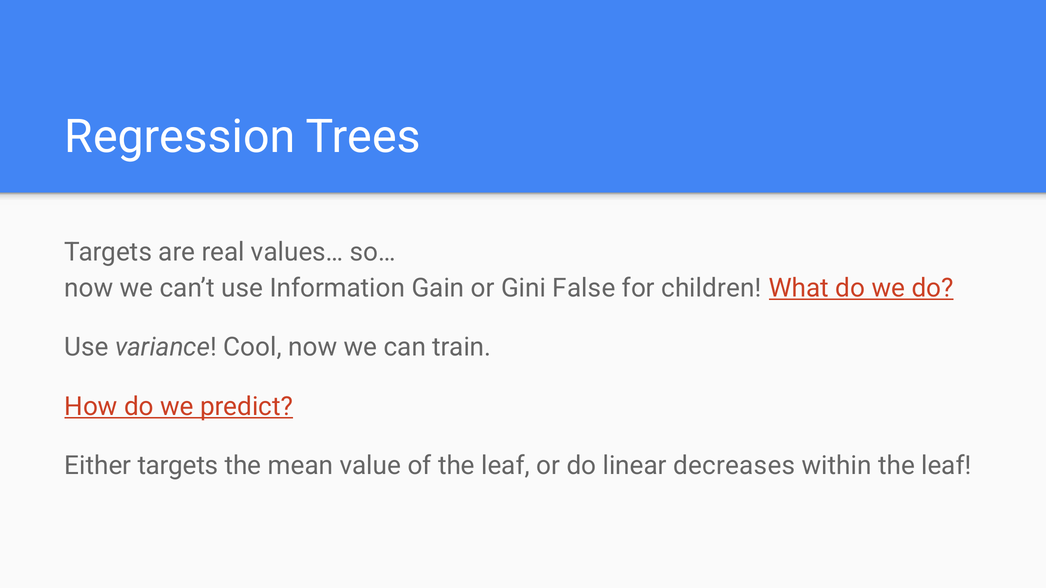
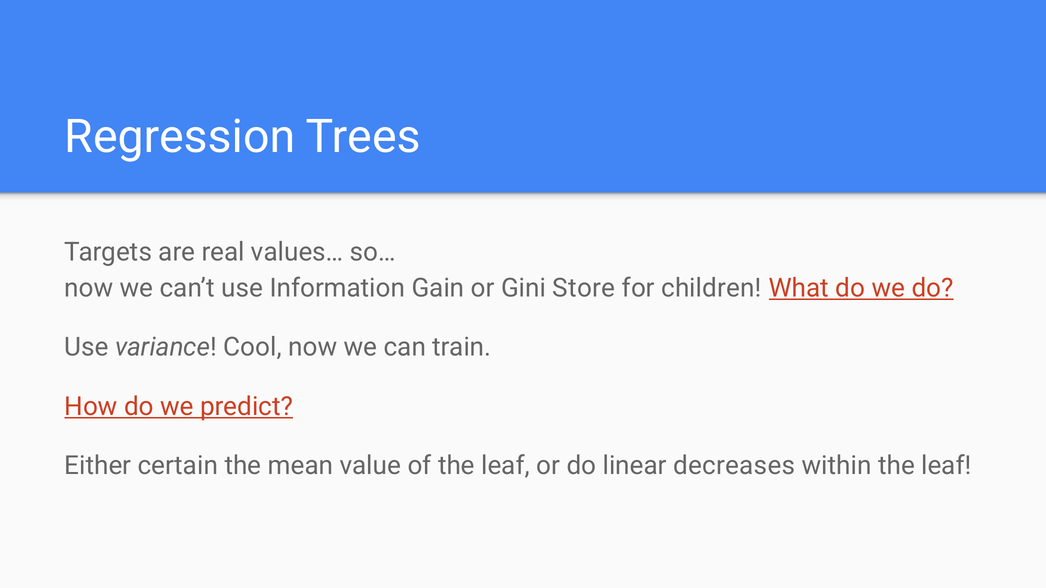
False: False -> Store (584, 288)
Either targets: targets -> certain (178, 466)
